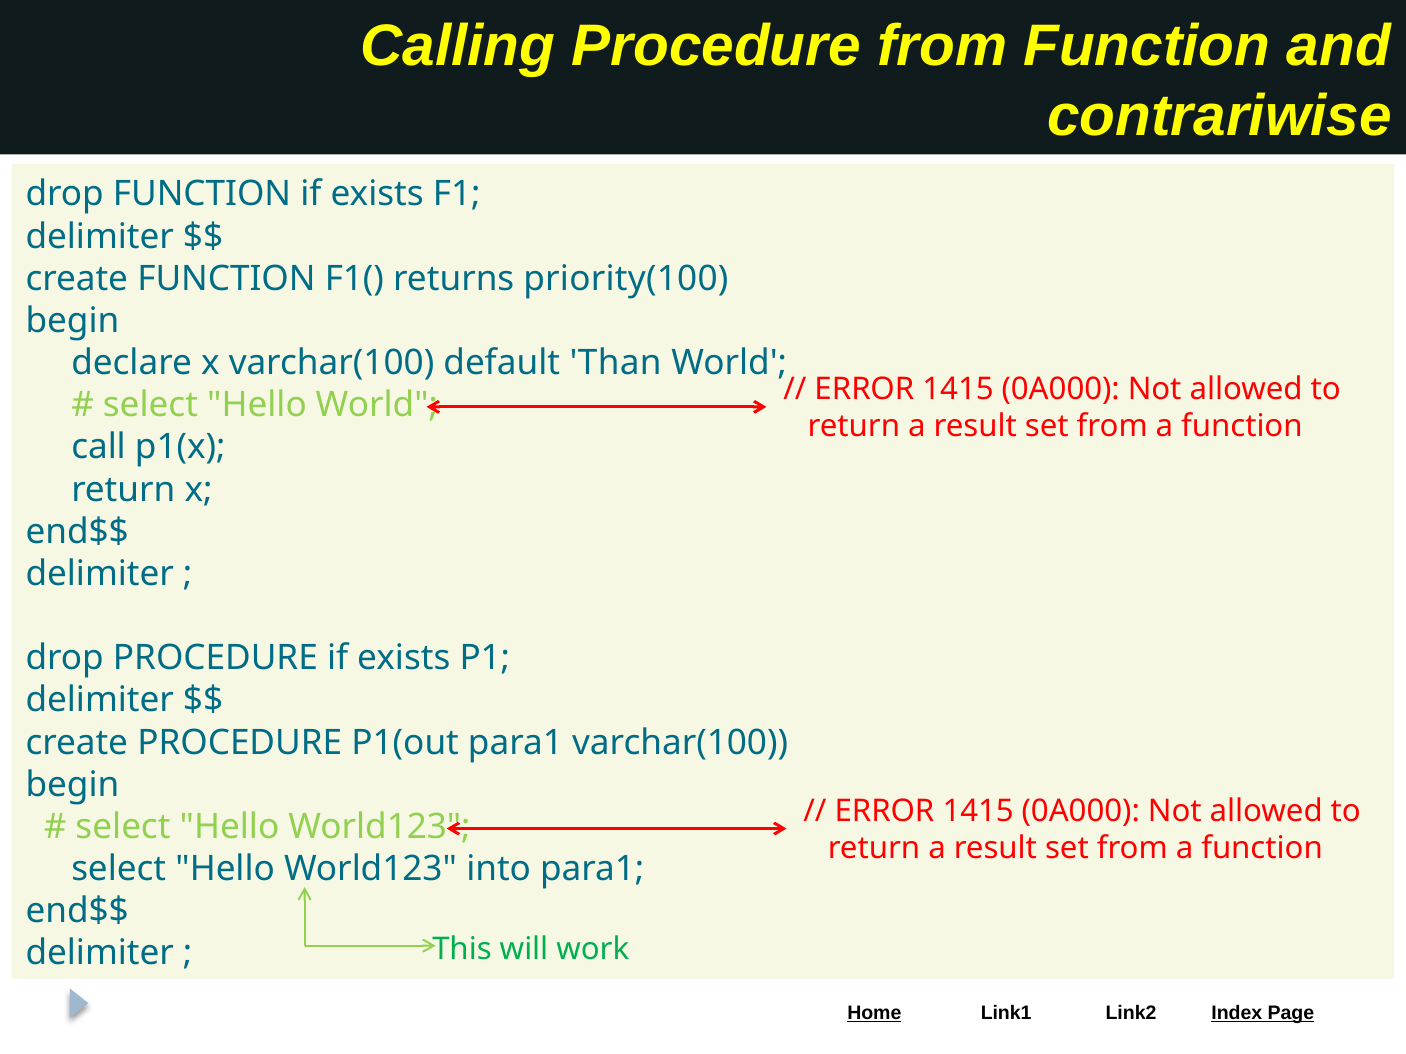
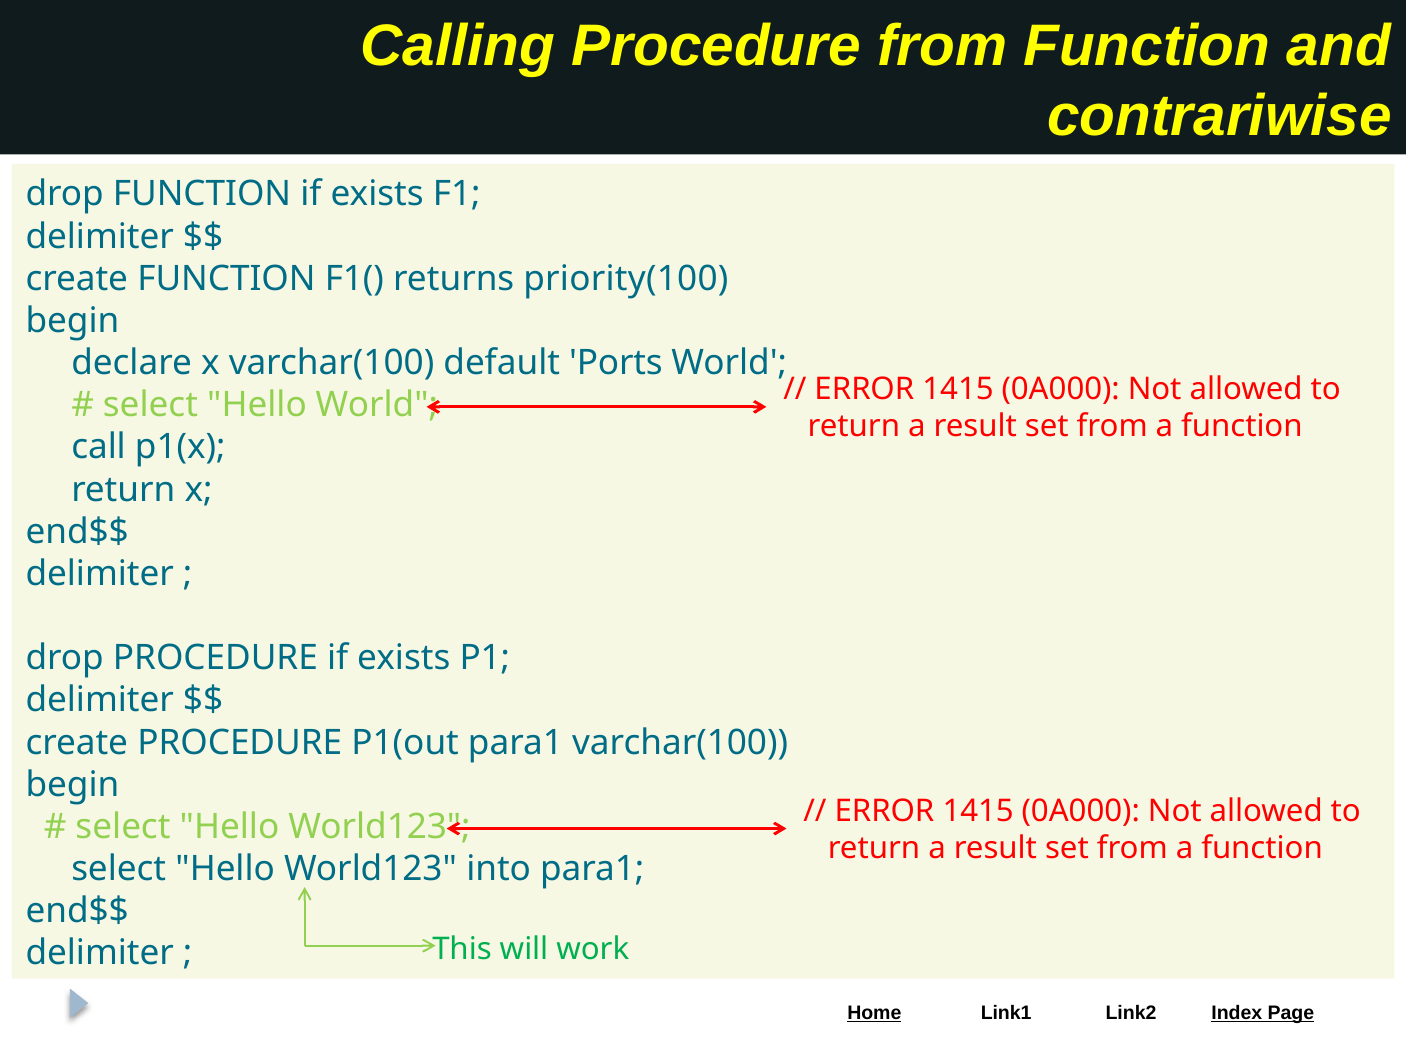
Than: Than -> Ports (616, 363)
